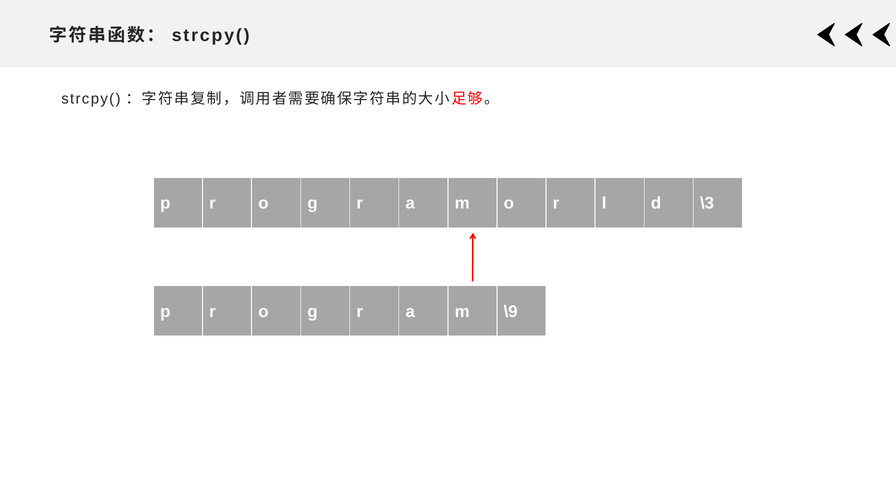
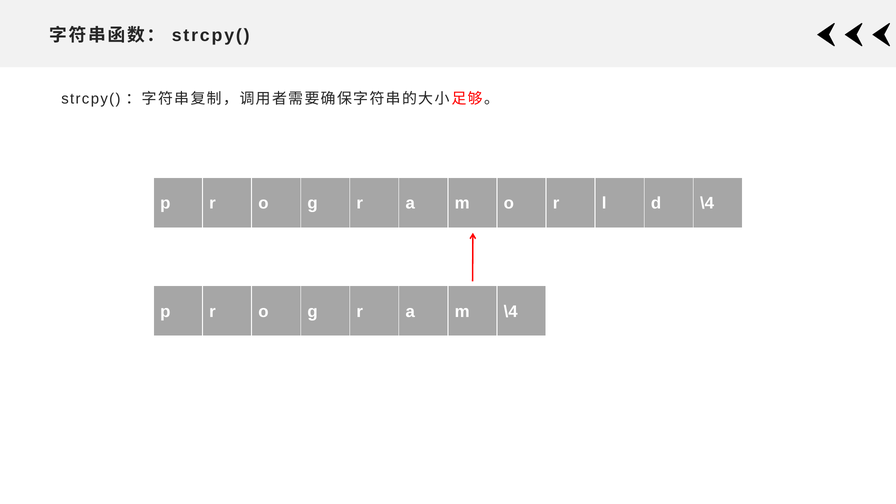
d \3: \3 -> \4 (707, 203)
m \9: \9 -> \4 (511, 311)
